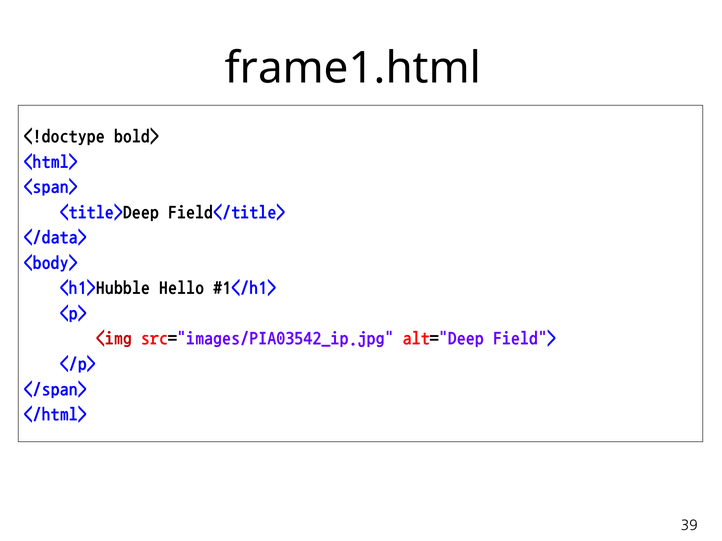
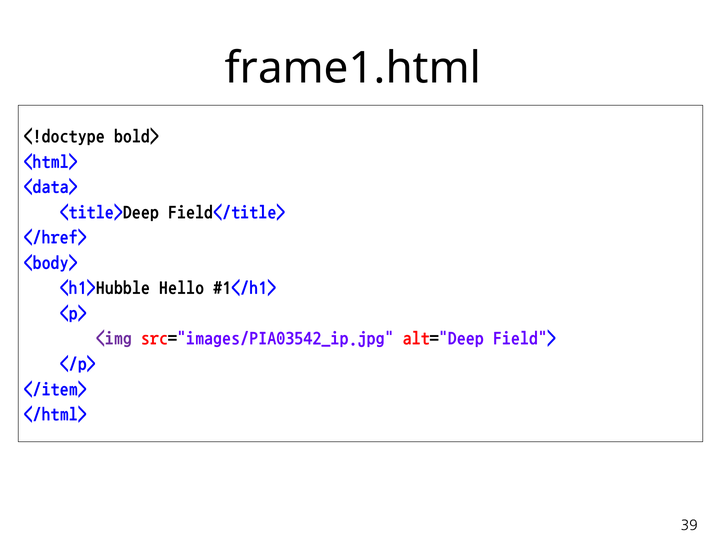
<span>: <span> -> <data> (51, 187)
</data>: </data> -> </href> (55, 237)
<img colour: red -> purple (114, 338)
</span>: </span> -> </item> (55, 389)
